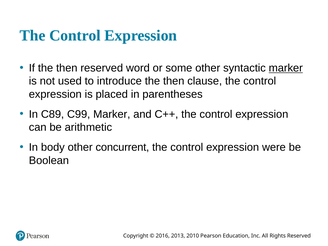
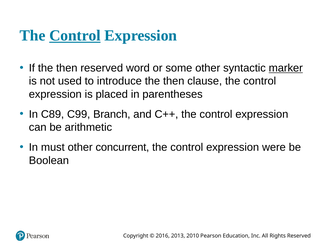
Control underline: none -> present (75, 36)
C99 Marker: Marker -> Branch (112, 114)
body: body -> must (53, 147)
